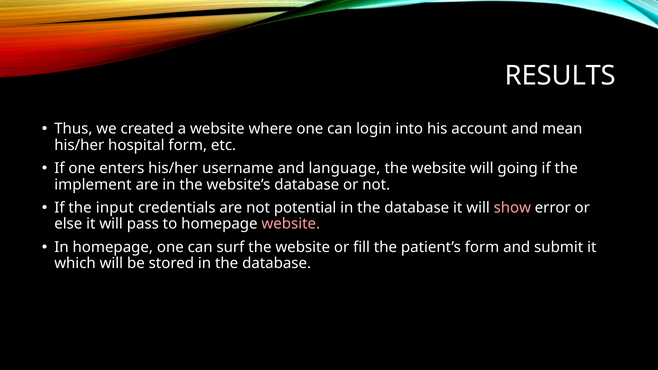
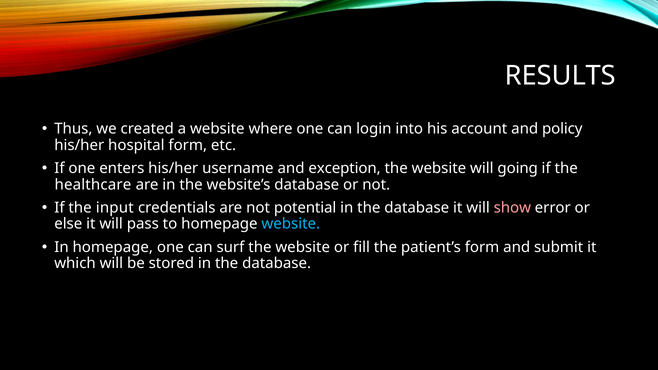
mean: mean -> policy (562, 129)
language: language -> exception (345, 168)
implement: implement -> healthcare (93, 185)
website colour: pink -> light blue (291, 224)
